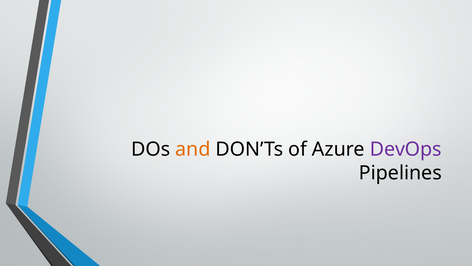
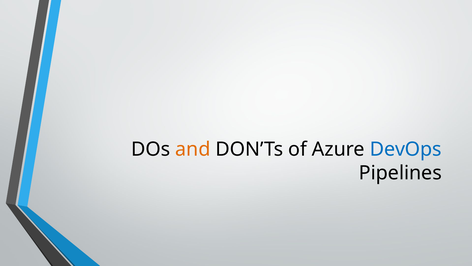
DevOps colour: purple -> blue (406, 149)
